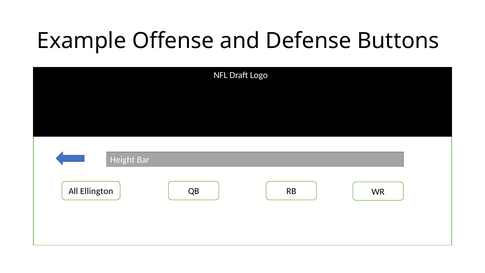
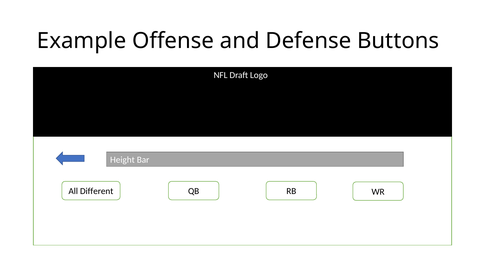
Ellington: Ellington -> Different (97, 191)
